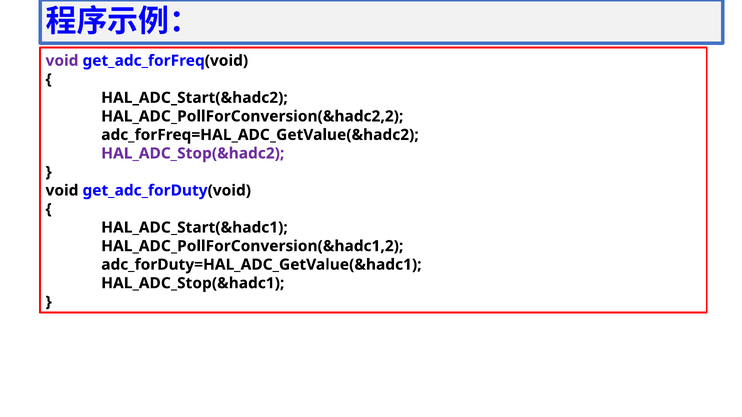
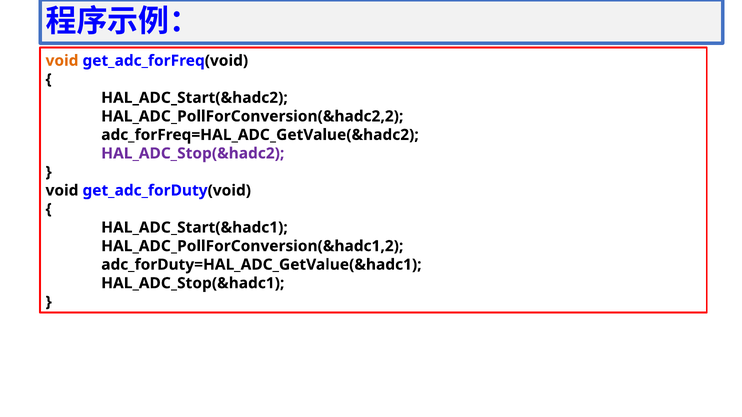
void colour: purple -> orange (62, 61)
